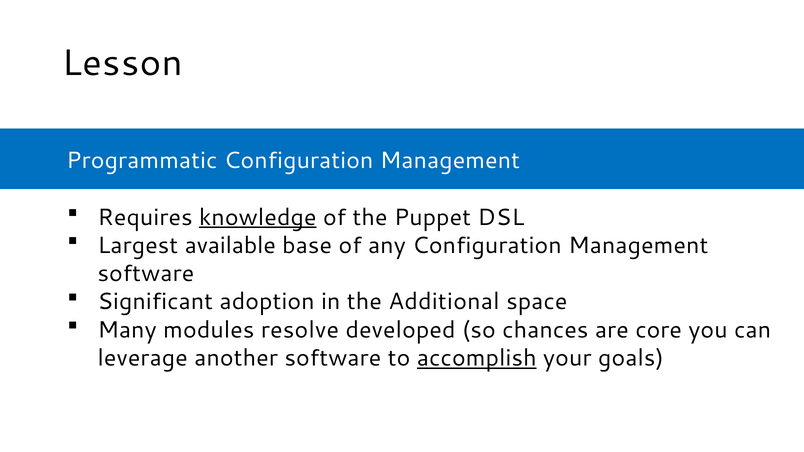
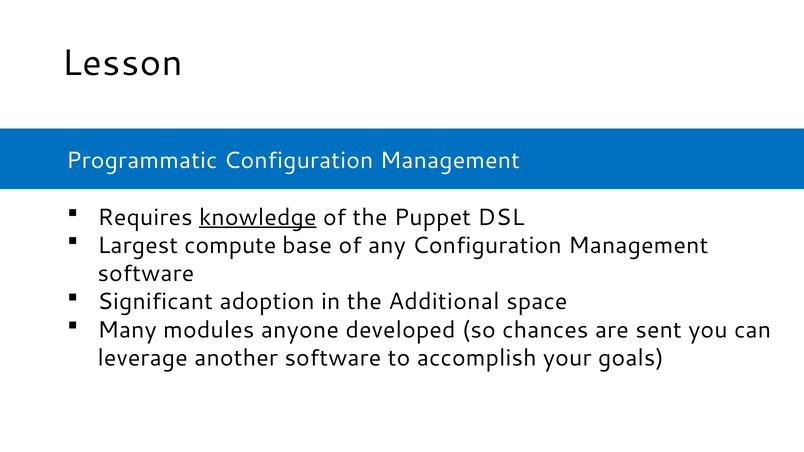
available: available -> compute (230, 246)
resolve: resolve -> anyone (300, 330)
core: core -> sent (659, 330)
accomplish underline: present -> none (477, 358)
